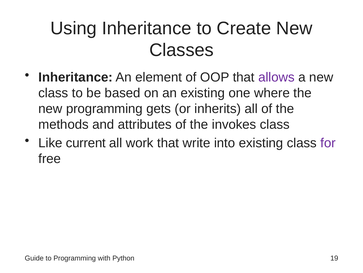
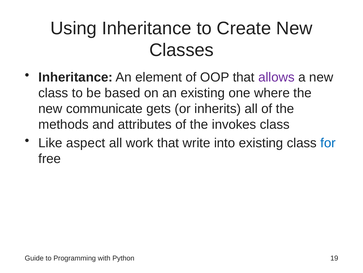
new programming: programming -> communicate (104, 109)
current: current -> aspect (86, 143)
for colour: purple -> blue (328, 143)
